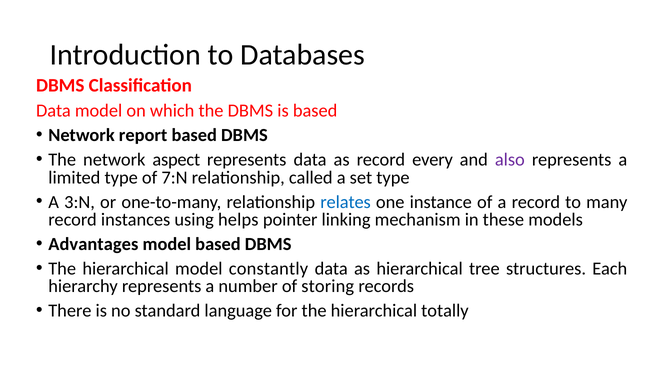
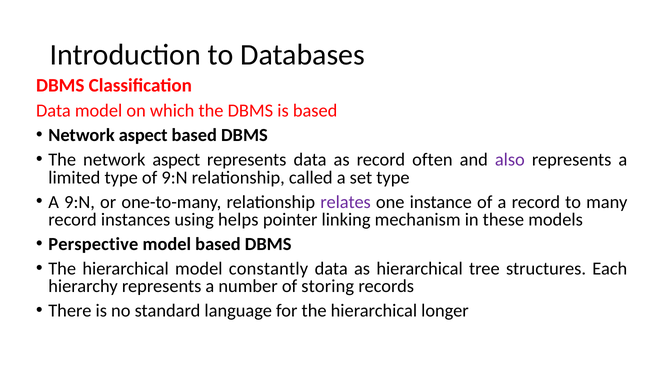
report: report -> aspect (143, 135)
every: every -> often (432, 160)
of 7:N: 7:N -> 9:N (175, 177)
A 3:N: 3:N -> 9:N (80, 202)
relates colour: blue -> purple (346, 202)
Advantages: Advantages -> Perspective (93, 244)
totally: totally -> longer (445, 311)
